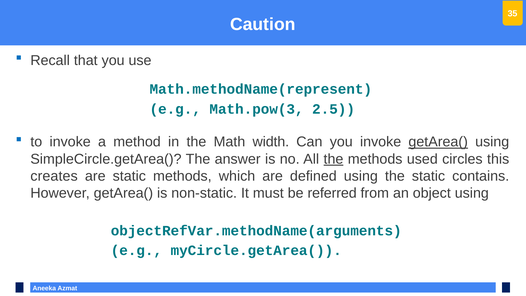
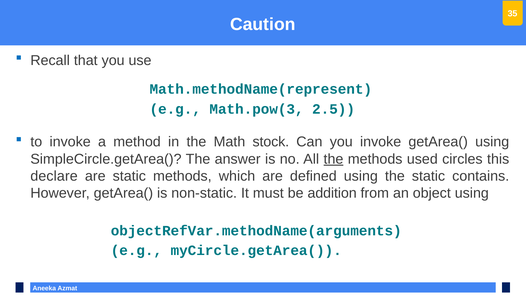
width: width -> stock (271, 142)
getArea( underline: present -> none (438, 142)
creates: creates -> declare (54, 176)
referred: referred -> addition (332, 193)
